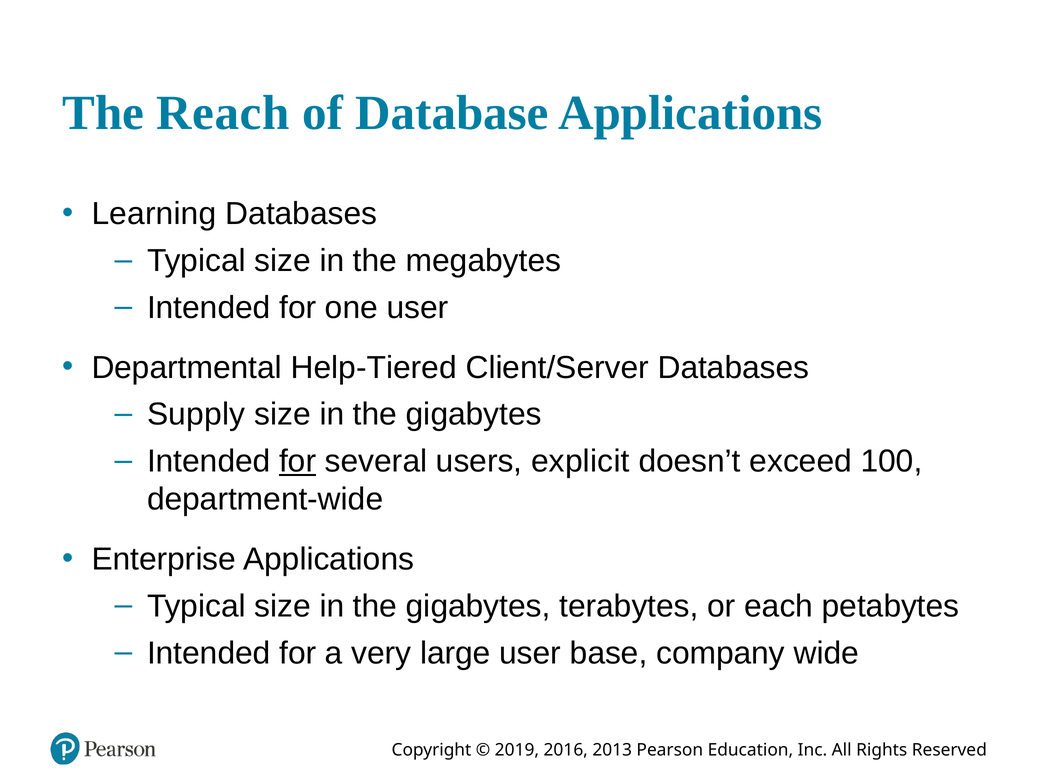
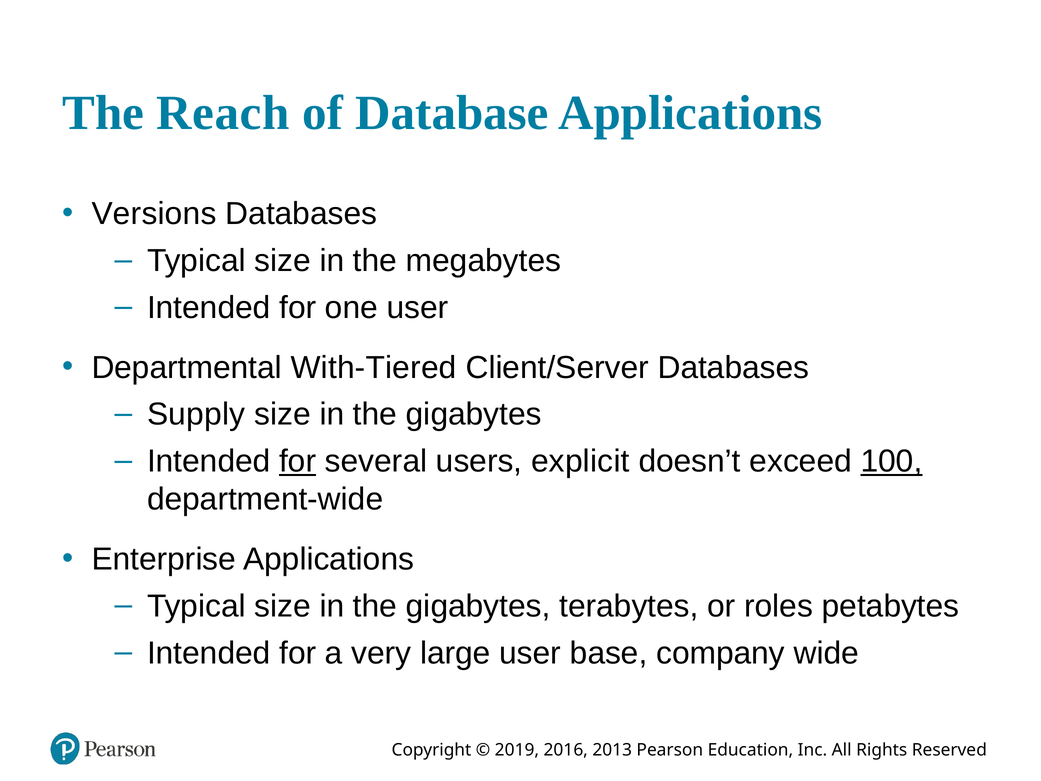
Learning: Learning -> Versions (154, 214)
Help-Tiered: Help-Tiered -> With-Tiered (374, 367)
100 underline: none -> present (892, 461)
each: each -> roles (779, 606)
